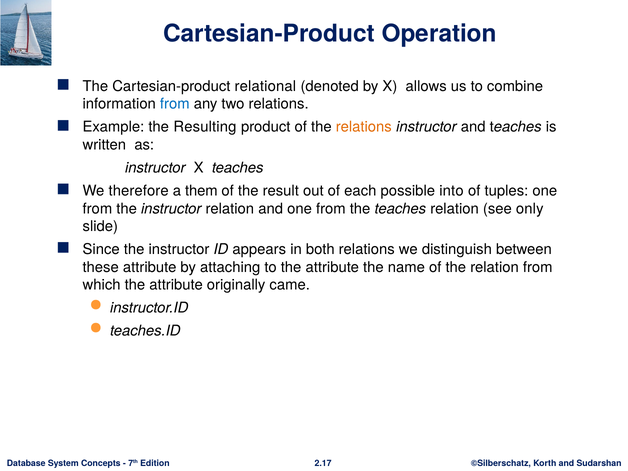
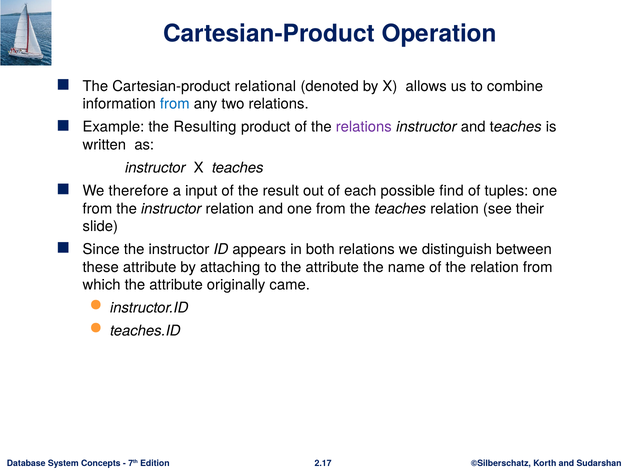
relations colour: orange -> purple (364, 127)
them: them -> input (201, 191)
into: into -> find (451, 191)
only: only -> their (530, 209)
